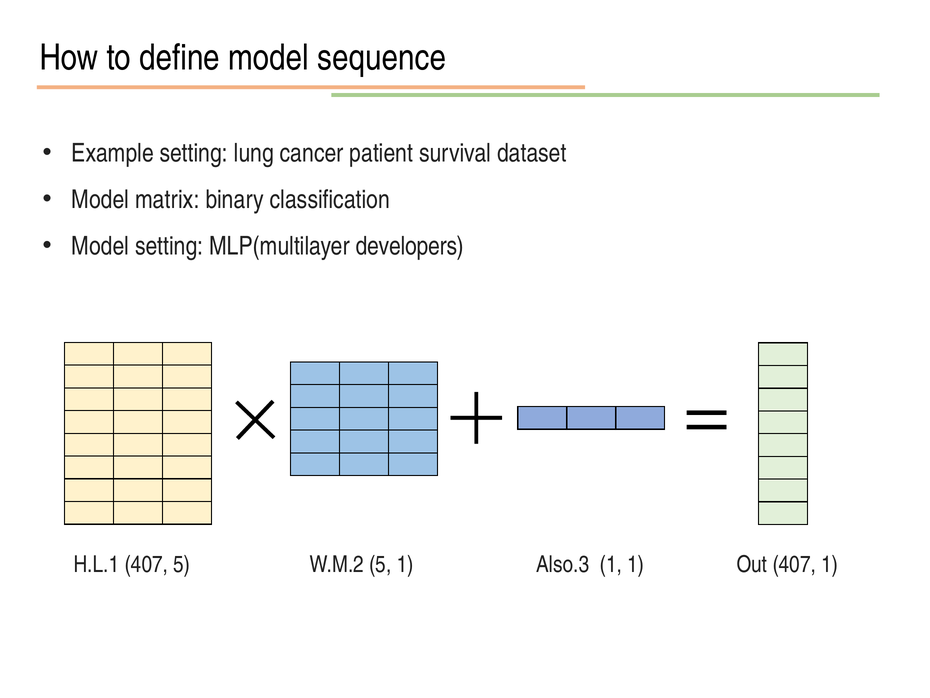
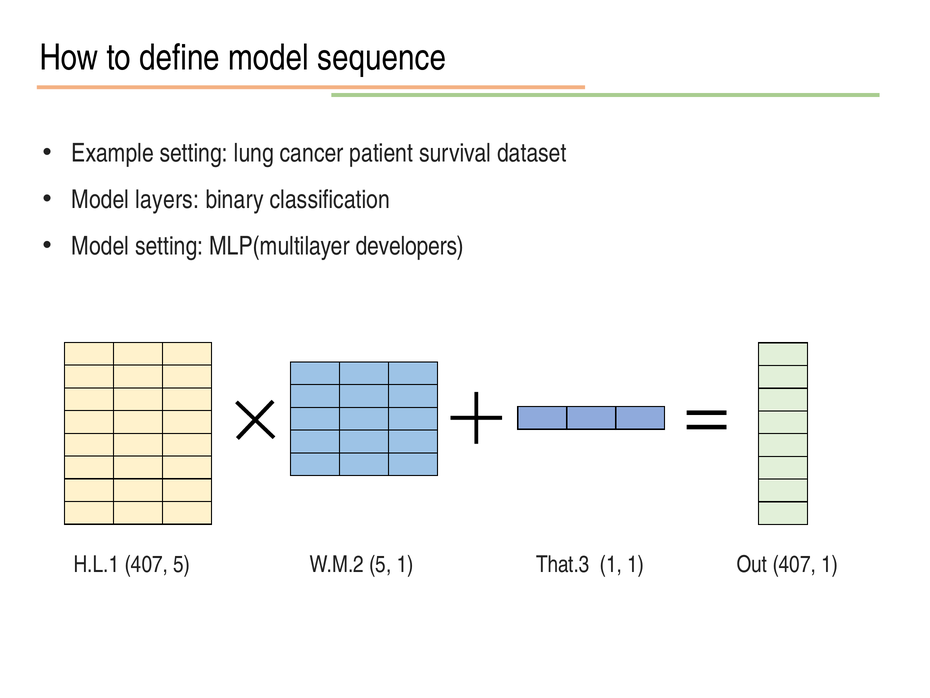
matrix: matrix -> layers (167, 200)
Also.3: Also.3 -> That.3 (563, 564)
